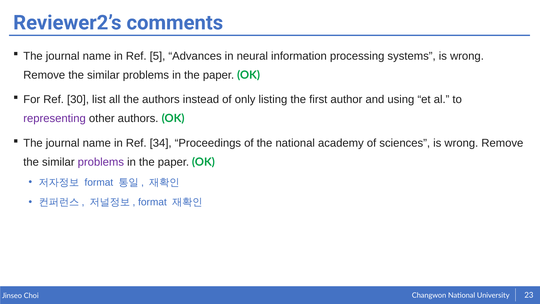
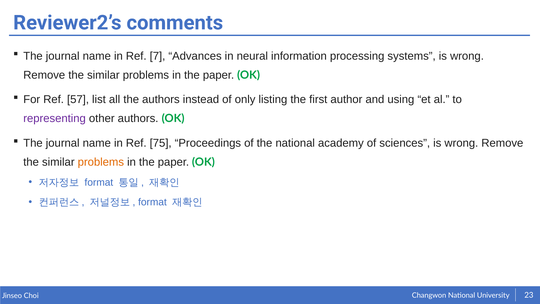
5: 5 -> 7 (158, 56)
30: 30 -> 57 (78, 100)
34: 34 -> 75 (161, 143)
problems colour: purple -> orange (101, 162)
